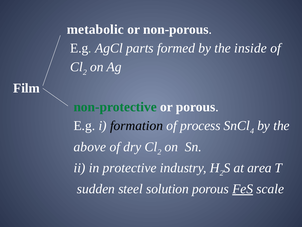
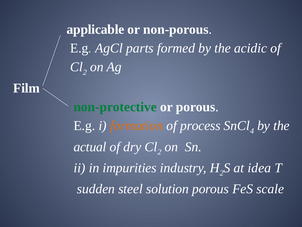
metabolic: metabolic -> applicable (95, 29)
inside: inside -> acidic (251, 48)
formation colour: black -> orange (136, 126)
above: above -> actual (90, 147)
protective: protective -> impurities (130, 168)
area: area -> idea (259, 168)
FeS underline: present -> none (243, 189)
